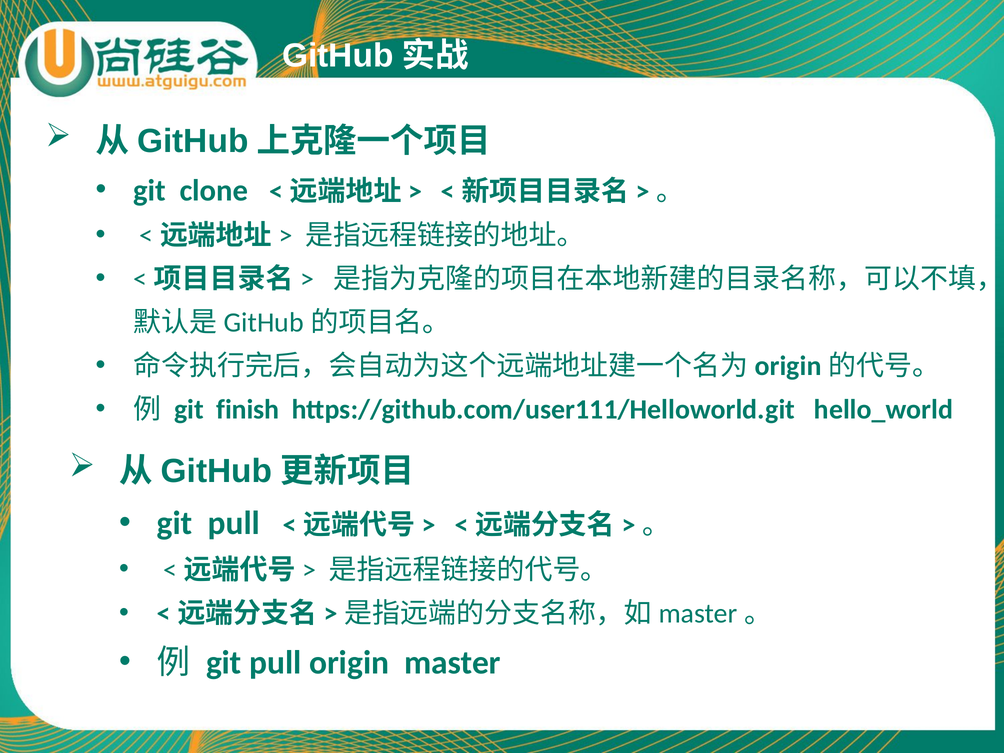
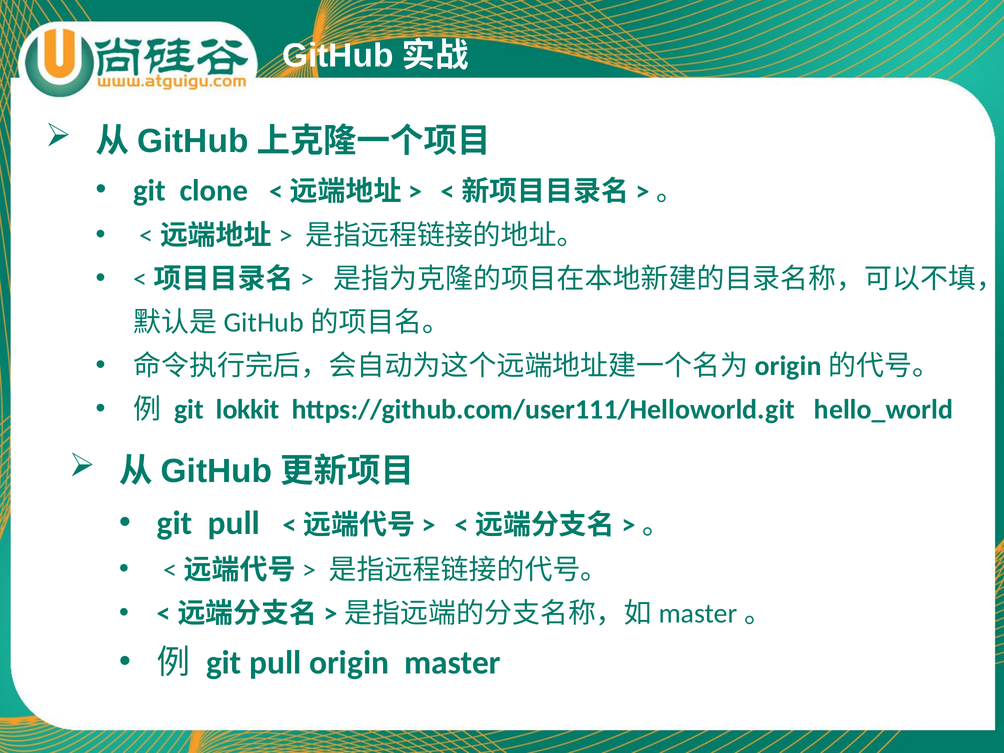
finish: finish -> lokkit (248, 410)
